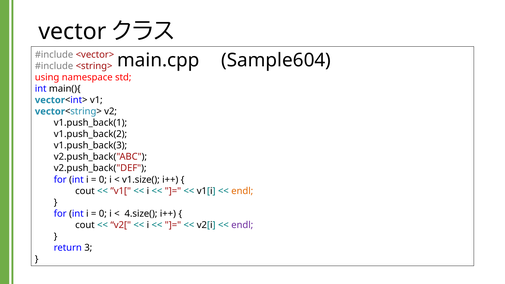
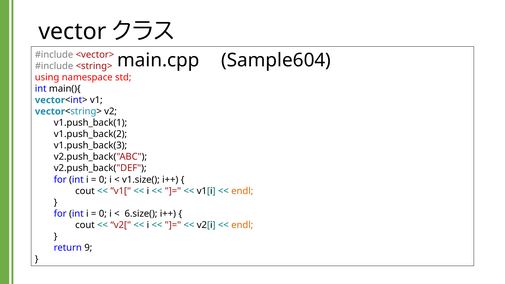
4.size(: 4.size( -> 6.size( (141, 214)
endl colour: purple -> orange (242, 225)
3: 3 -> 9 (88, 248)
